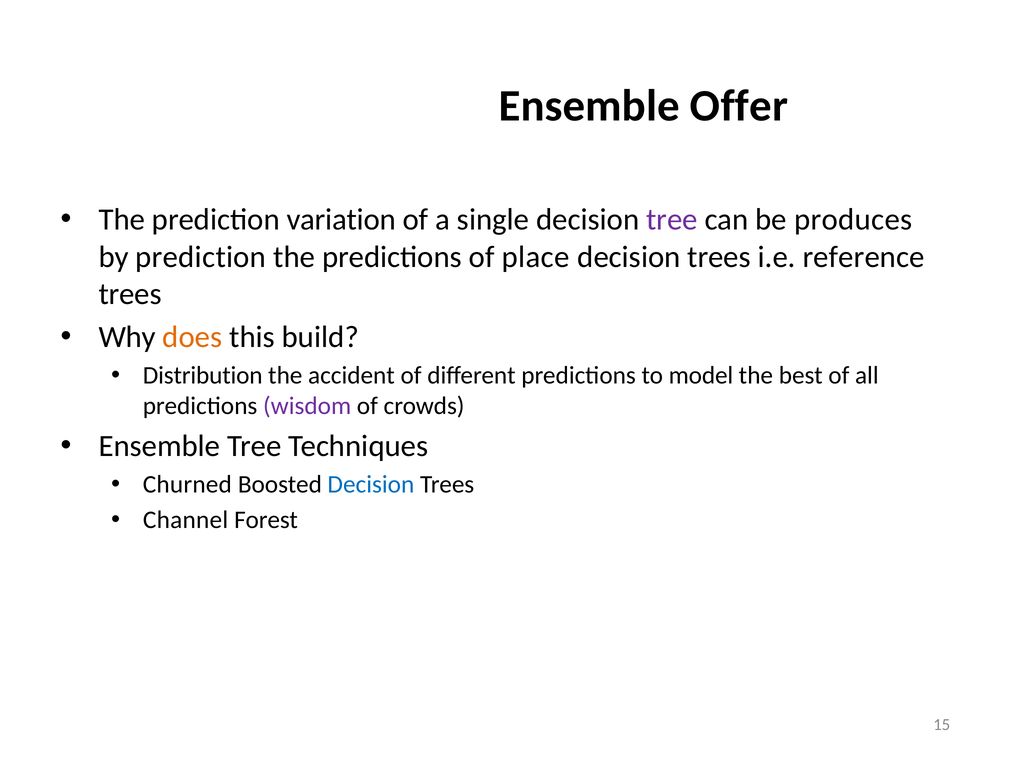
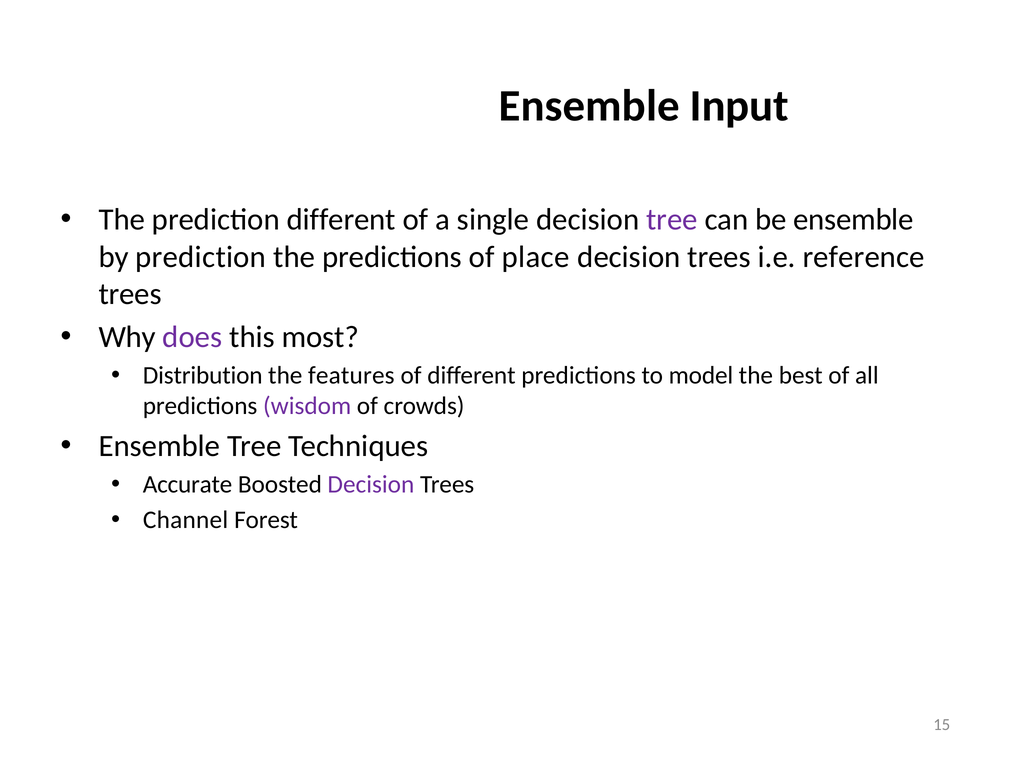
Offer: Offer -> Input (739, 106)
prediction variation: variation -> different (341, 220)
be produces: produces -> ensemble (853, 220)
does colour: orange -> purple (192, 337)
build: build -> most (320, 337)
accident: accident -> features (351, 375)
Churned: Churned -> Accurate (188, 484)
Decision colour: blue -> purple (371, 484)
